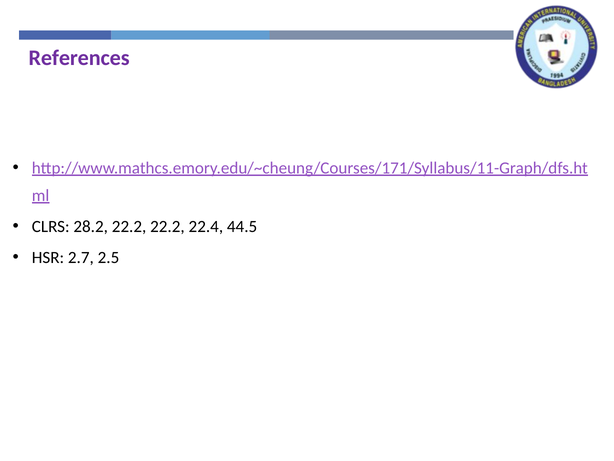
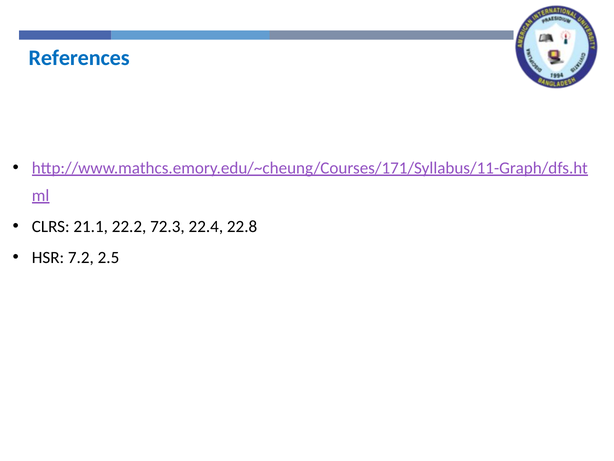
References colour: purple -> blue (79, 58)
28.2: 28.2 -> 21.1 (91, 226)
22.2 22.2: 22.2 -> 72.3 (167, 226)
44.5: 44.5 -> 22.8 (242, 226)
2.7: 2.7 -> 7.2 (81, 257)
